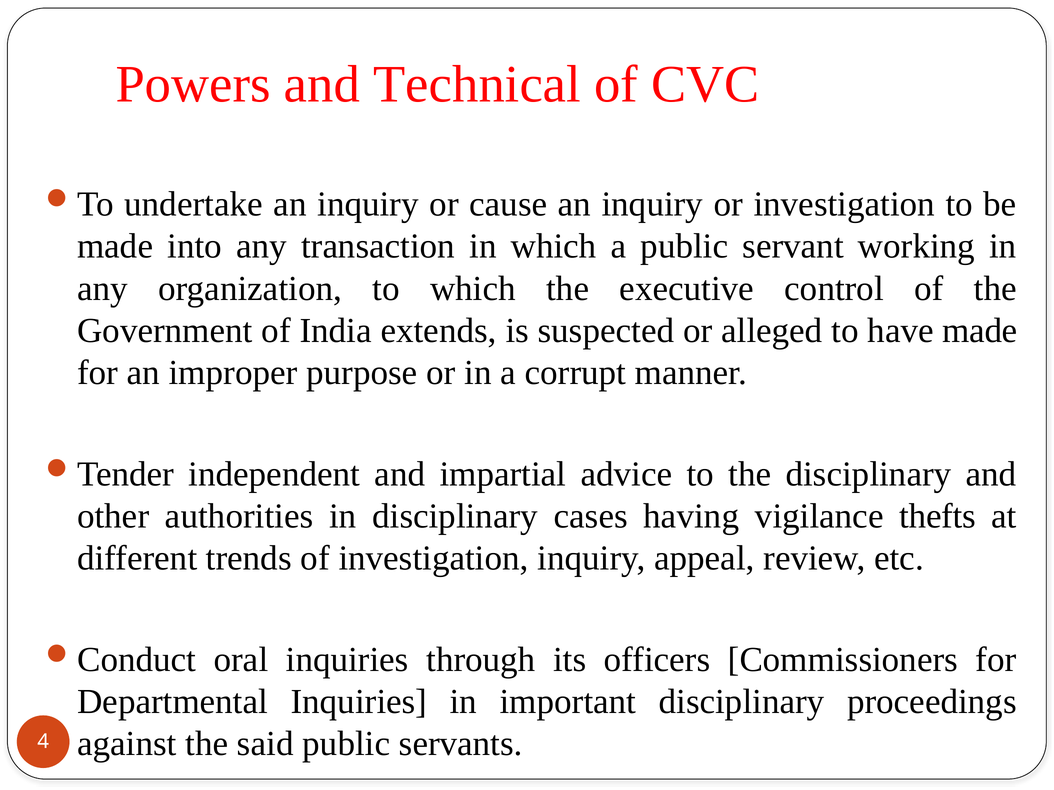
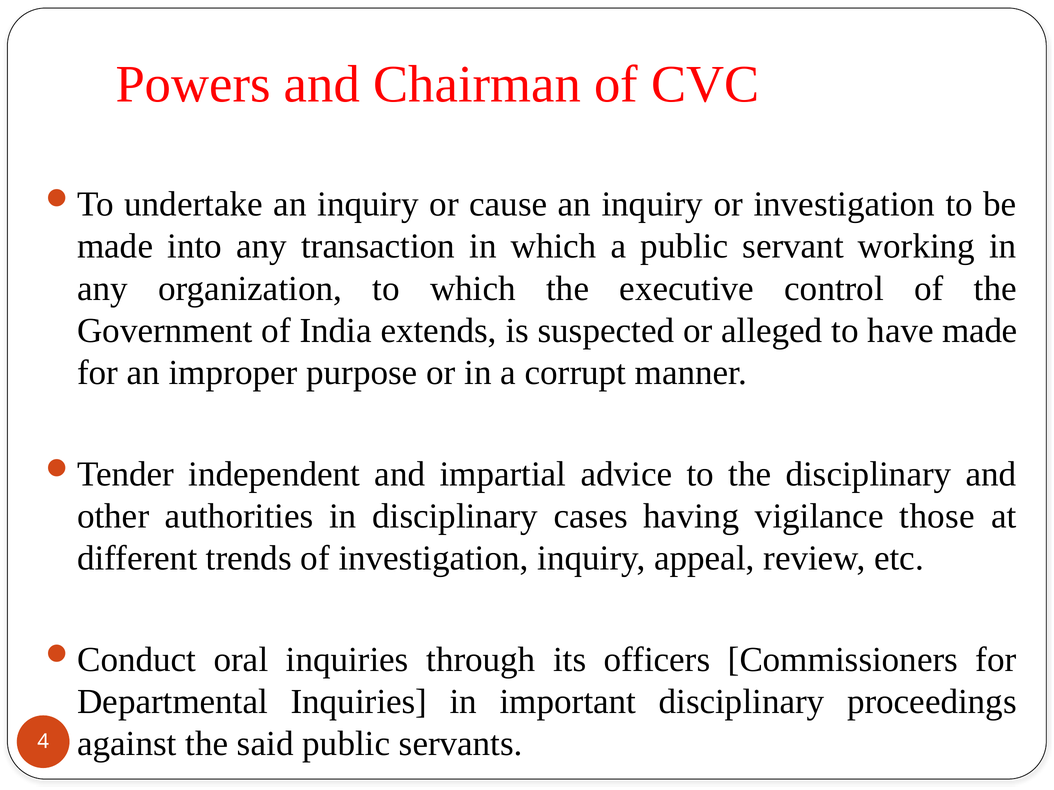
Technical: Technical -> Chairman (477, 84)
thefts: thefts -> those (937, 517)
